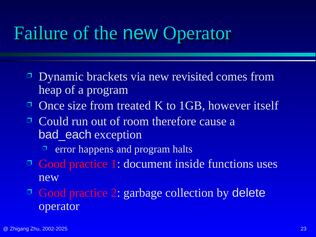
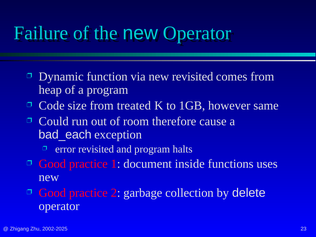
brackets: brackets -> function (107, 77)
Once: Once -> Code (52, 106)
itself: itself -> same (266, 106)
error happens: happens -> revisited (96, 149)
